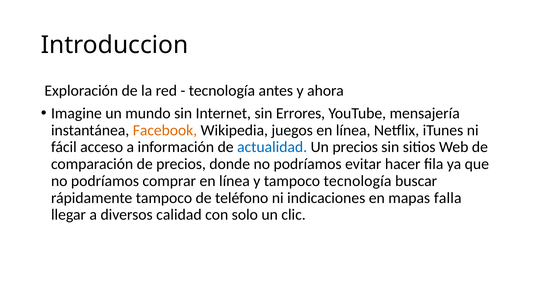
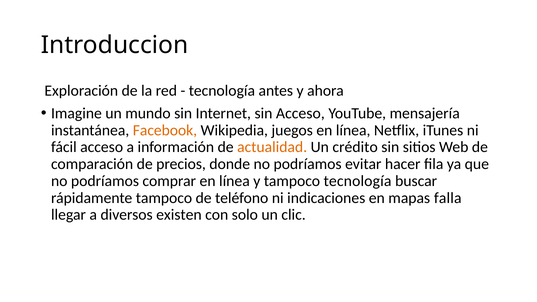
sin Errores: Errores -> Acceso (300, 113)
actualidad colour: blue -> orange (272, 147)
Un precios: precios -> crédito (355, 147)
calidad: calidad -> existen (179, 215)
